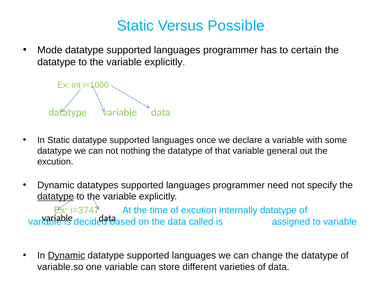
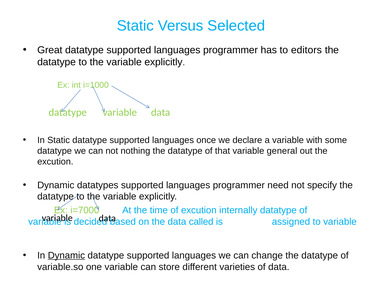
Possible: Possible -> Selected (236, 26)
Mode: Mode -> Great (50, 50)
certain: certain -> editors (306, 50)
datatype underline: present -> none (56, 197)
i=3747: i=3747 -> i=7000 (85, 211)
